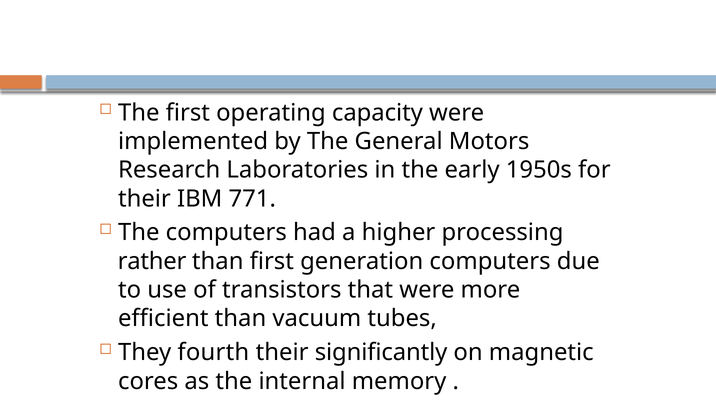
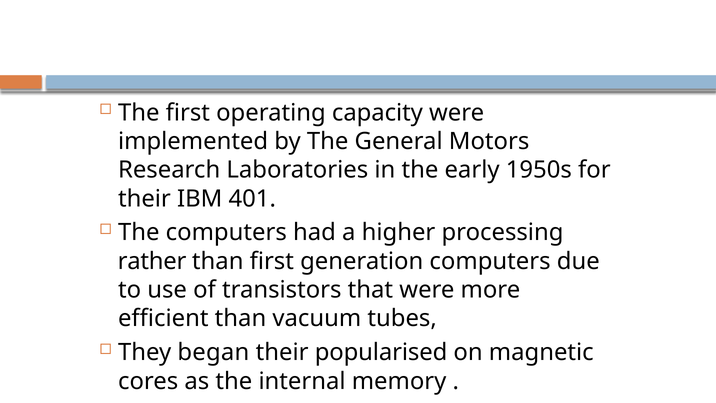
771: 771 -> 401 (252, 199)
fourth: fourth -> began (213, 352)
significantly: significantly -> popularised (381, 352)
